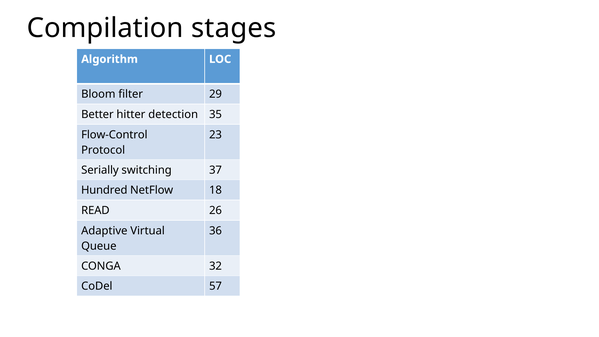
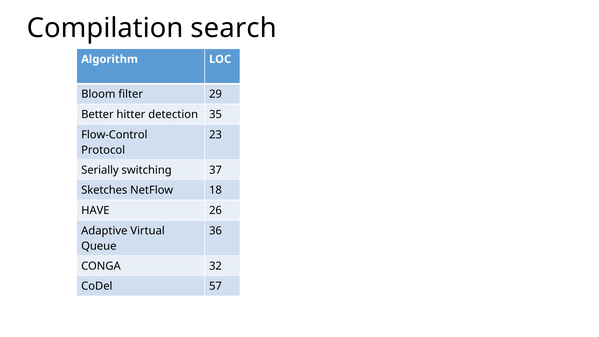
stages: stages -> search (234, 28)
Hundred: Hundred -> Sketches (104, 190)
READ: READ -> HAVE (95, 211)
